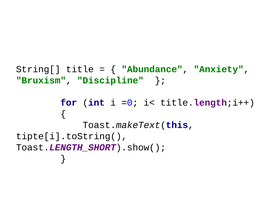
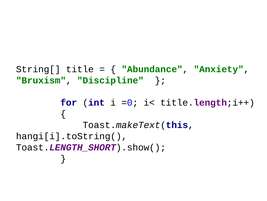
tipte[i].toString(: tipte[i].toString( -> hangi[i].toString( (72, 136)
